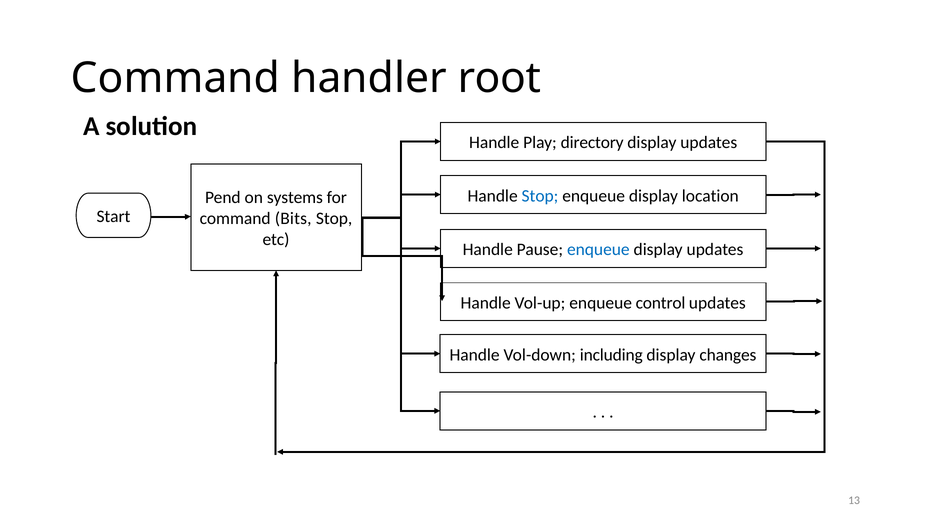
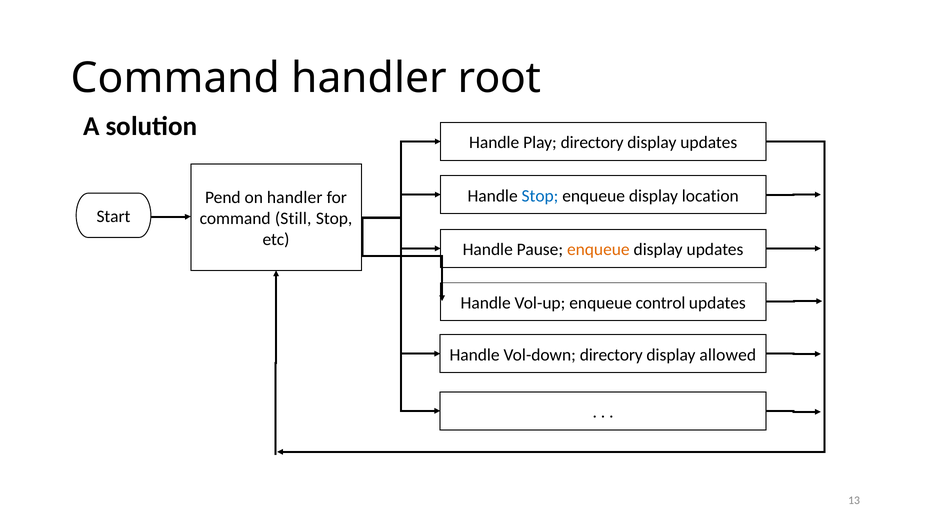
on systems: systems -> handler (295, 197)
Bits: Bits -> Still (293, 218)
enqueue colour: blue -> orange (598, 249)
Vol-down including: including -> directory (611, 355)
changes: changes -> allowed (728, 355)
